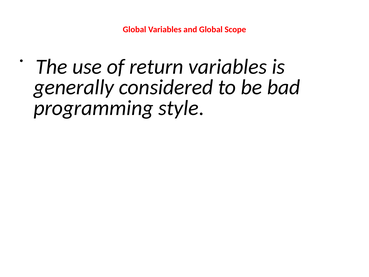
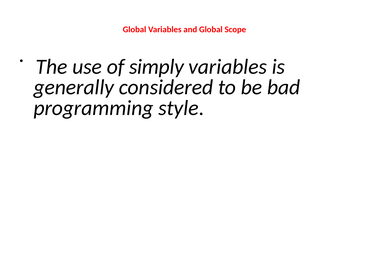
return: return -> simply (156, 67)
